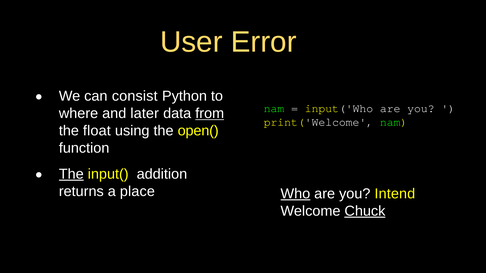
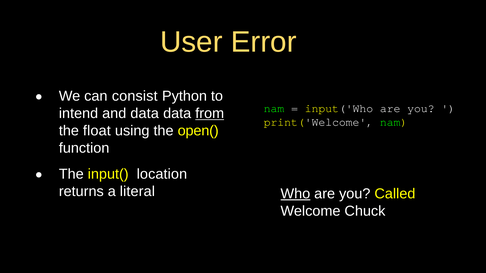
where: where -> intend (79, 114)
and later: later -> data (145, 114)
The underline: present -> none (71, 174)
addition: addition -> location (162, 174)
place: place -> literal (137, 192)
Intend: Intend -> Called (395, 194)
Chuck underline: present -> none (365, 211)
